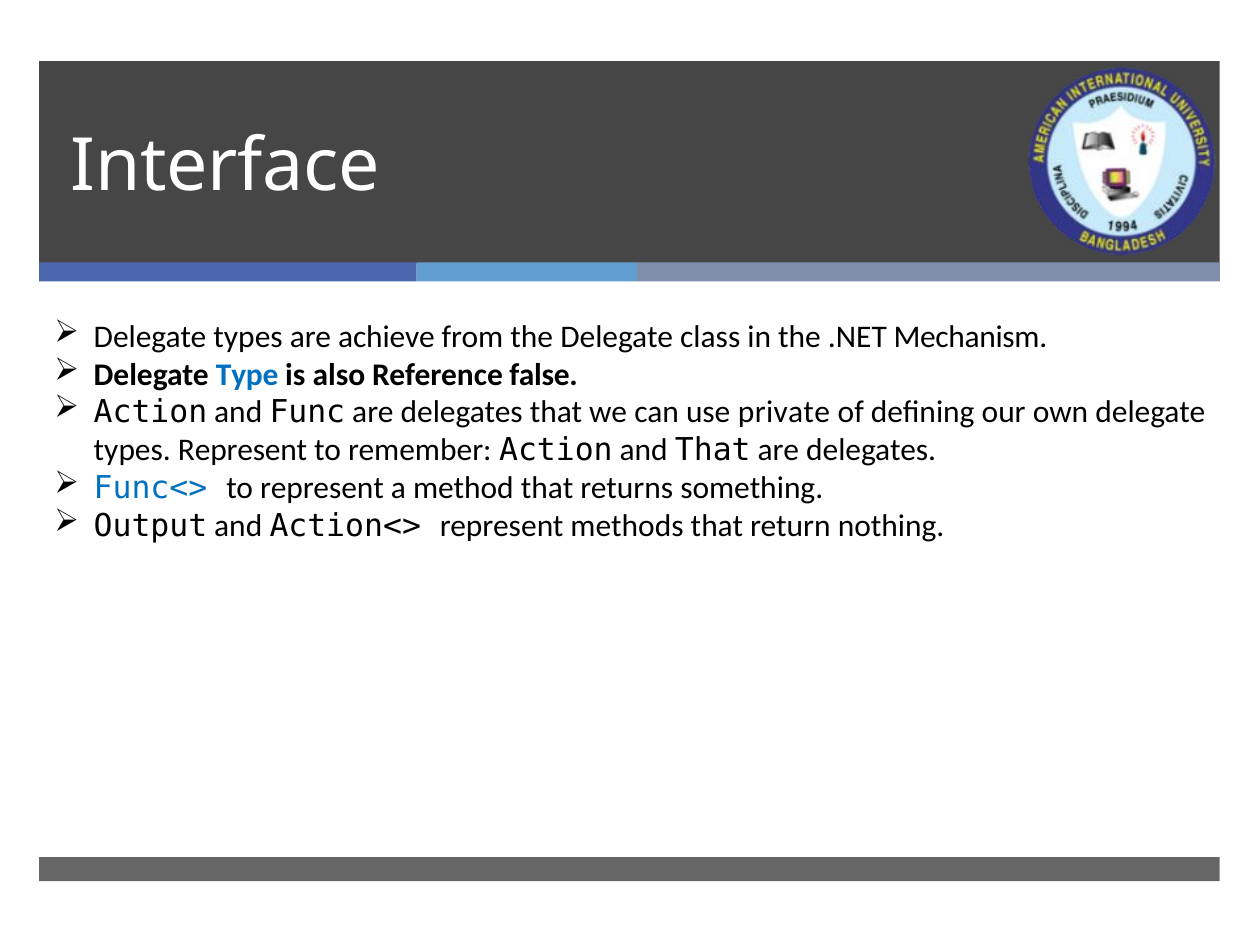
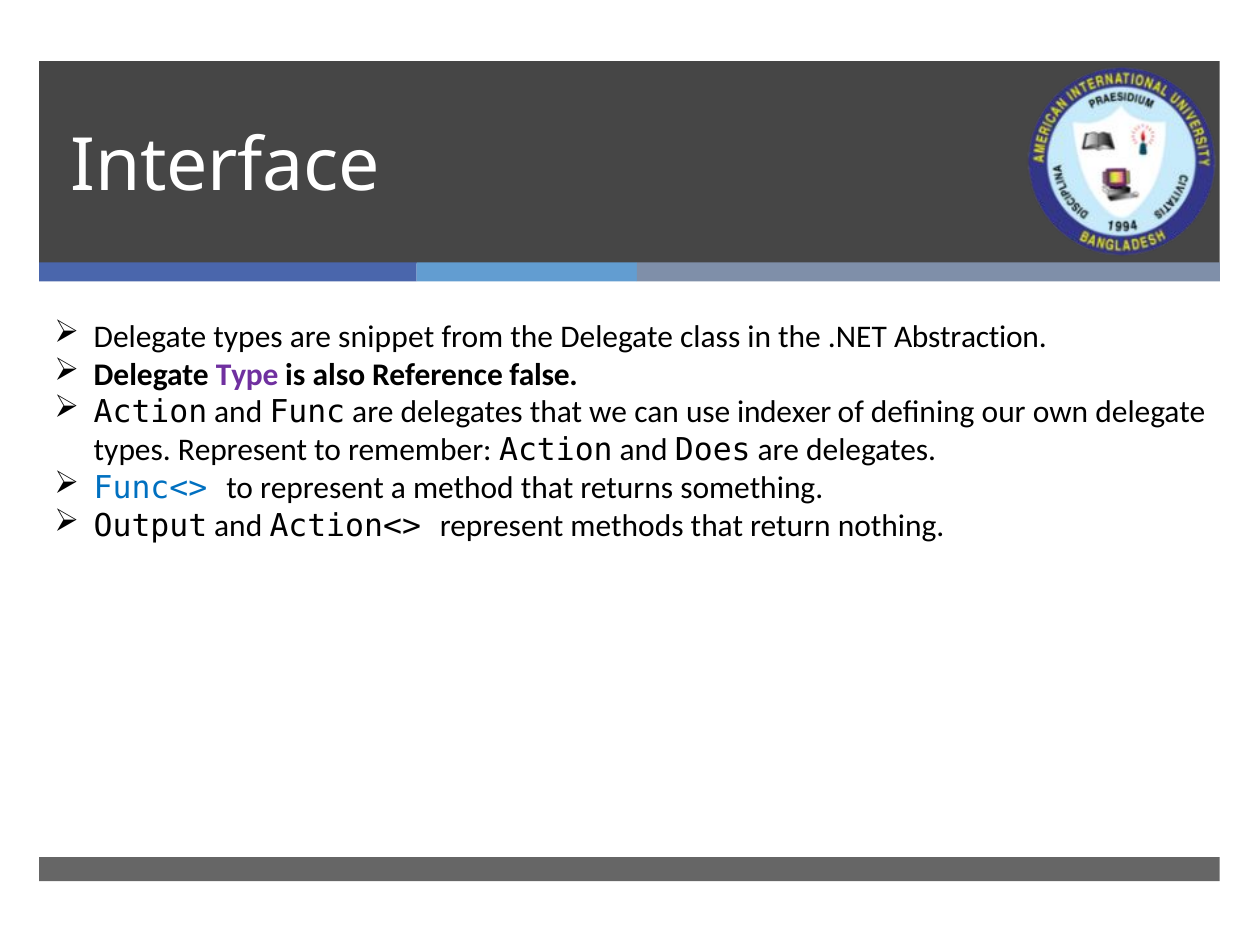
achieve: achieve -> snippet (386, 337)
Mechanism: Mechanism -> Abstraction (970, 337)
Type colour: blue -> purple (247, 375)
private: private -> indexer (784, 413)
and That: That -> Does (713, 450)
